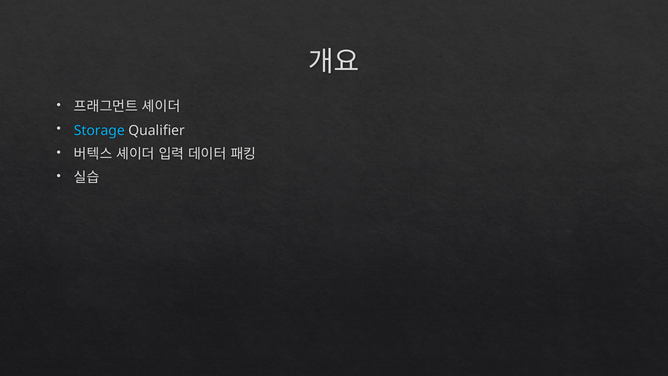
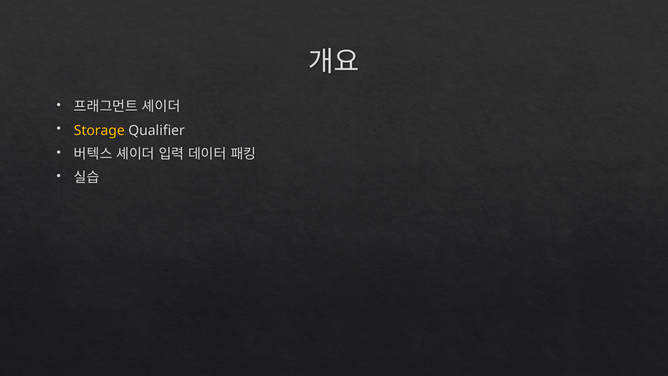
Storage colour: light blue -> yellow (99, 130)
